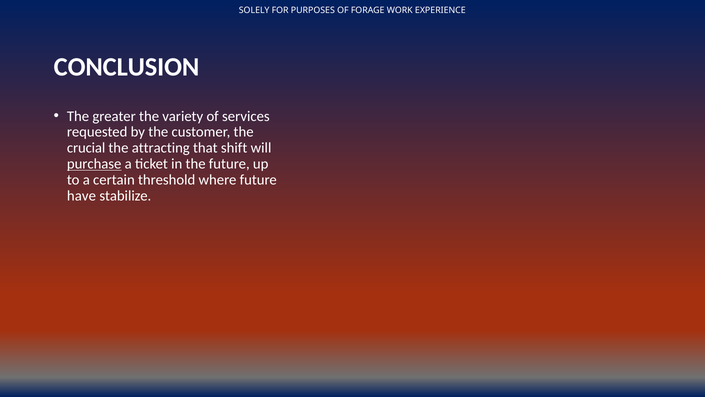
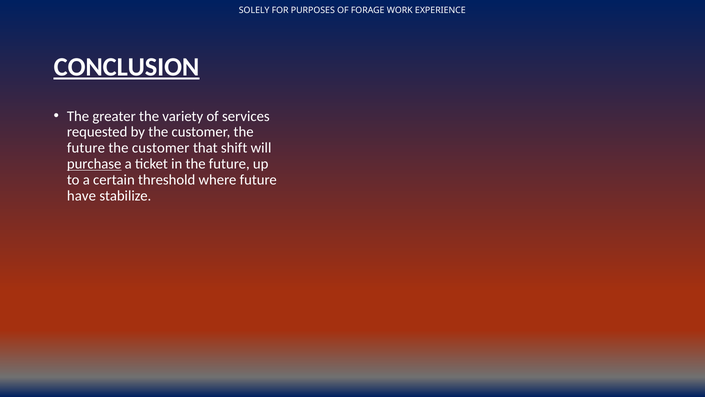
CONCLUSION underline: none -> present (127, 67)
crucial: crucial -> future (86, 148)
attracting: attracting -> customer (161, 148)
